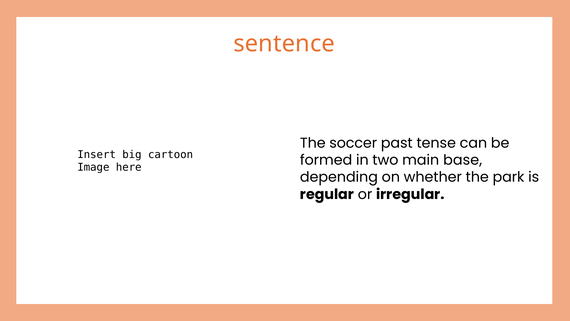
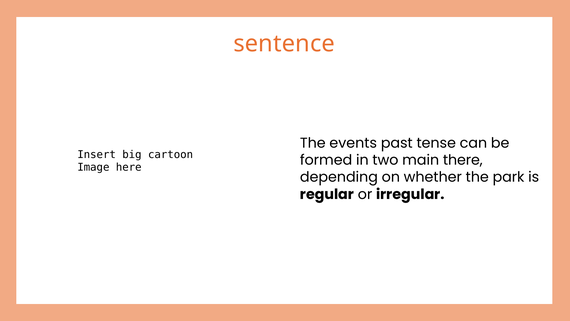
soccer: soccer -> events (353, 143)
base: base -> there (463, 160)
